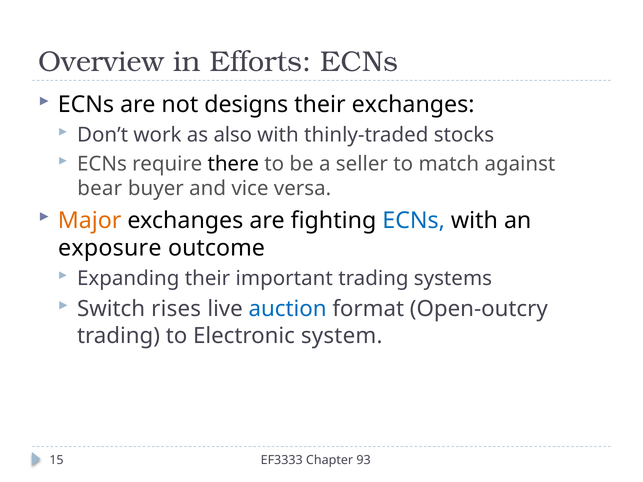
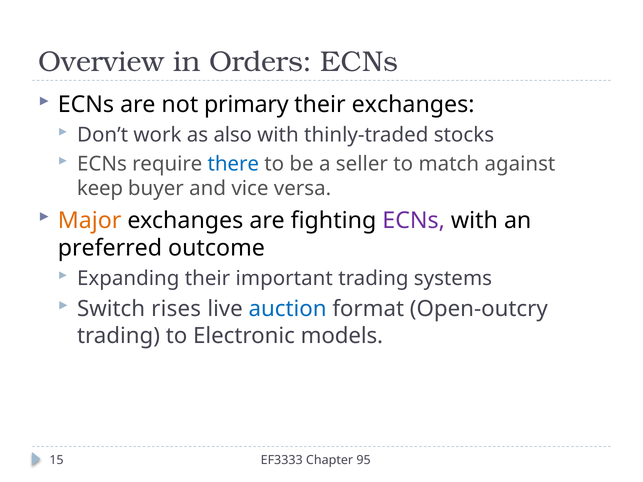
Efforts: Efforts -> Orders (260, 62)
designs: designs -> primary (246, 104)
there colour: black -> blue (233, 164)
bear: bear -> keep (100, 189)
ECNs colour: blue -> purple (414, 220)
exposure: exposure -> preferred (110, 248)
system: system -> models (342, 336)
93: 93 -> 95 (364, 460)
